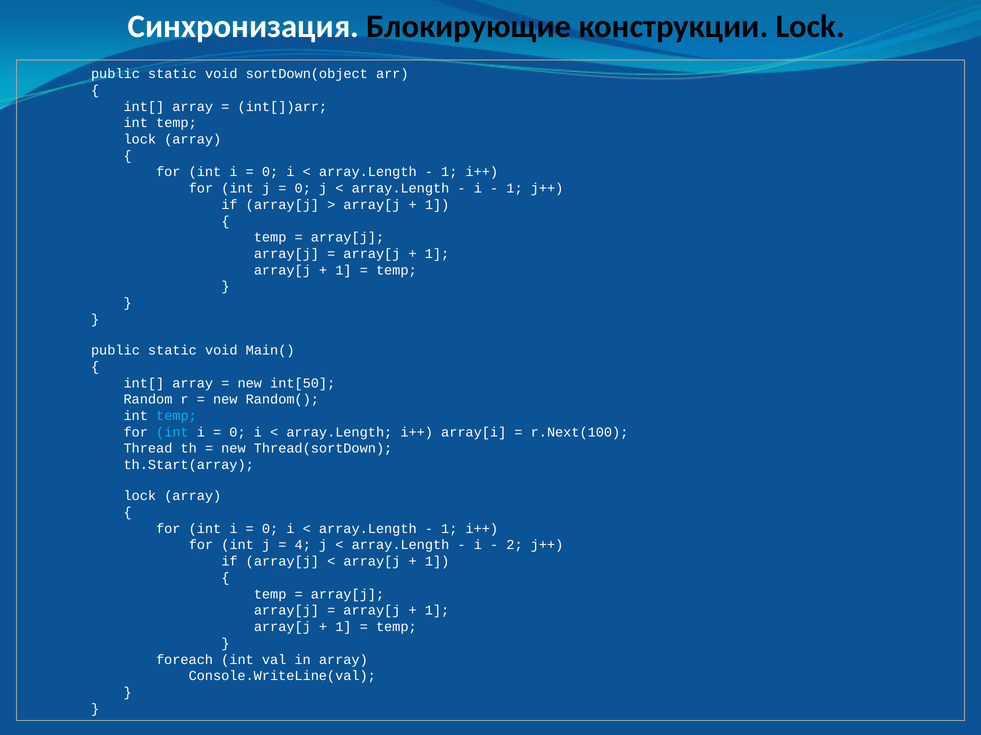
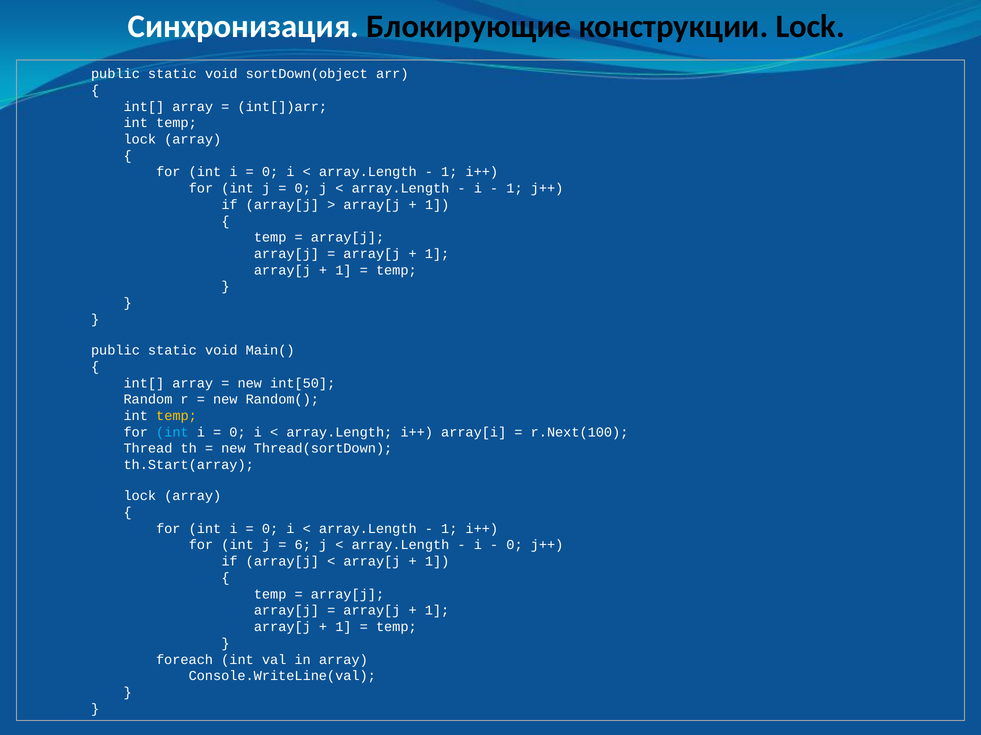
temp colour: light blue -> yellow (176, 416)
4: 4 -> 6 (303, 546)
2: 2 -> 0 (515, 546)
